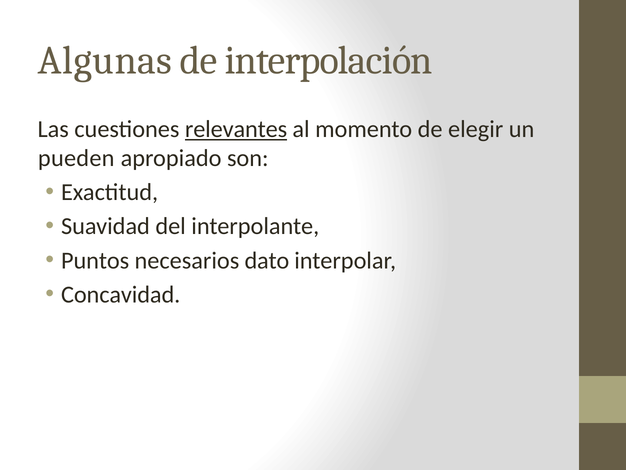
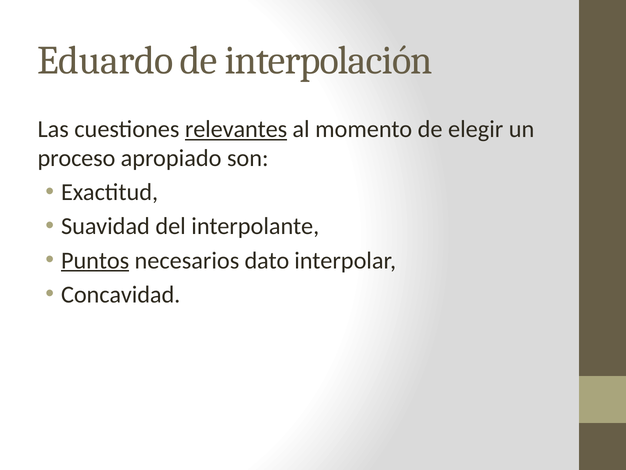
Algunas: Algunas -> Eduardo (105, 61)
pueden: pueden -> proceso (76, 158)
Puntos underline: none -> present (95, 260)
